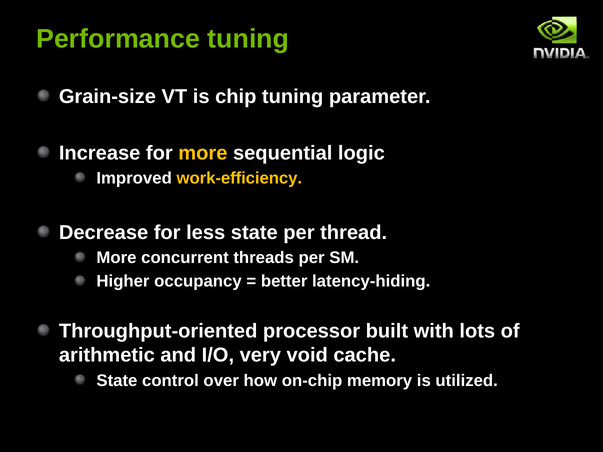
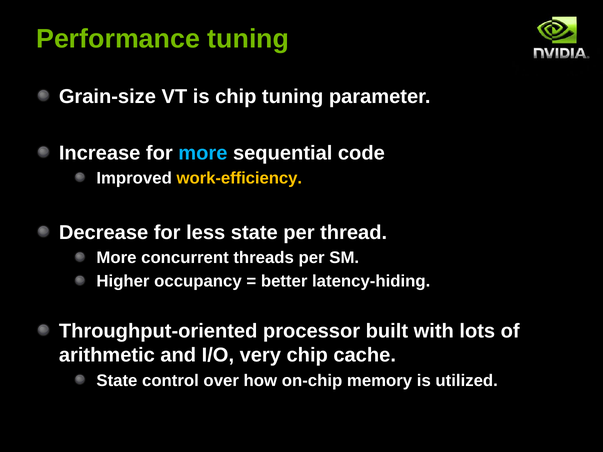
more colour: yellow -> light blue (203, 153)
logic: logic -> code (361, 153)
very void: void -> chip (307, 355)
